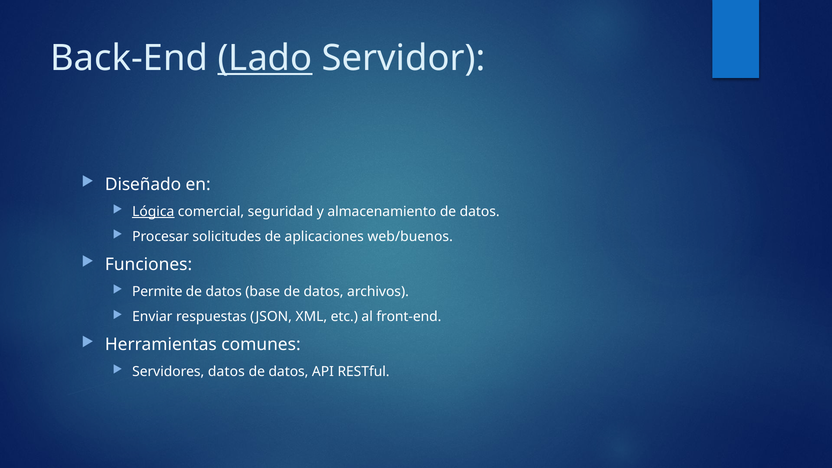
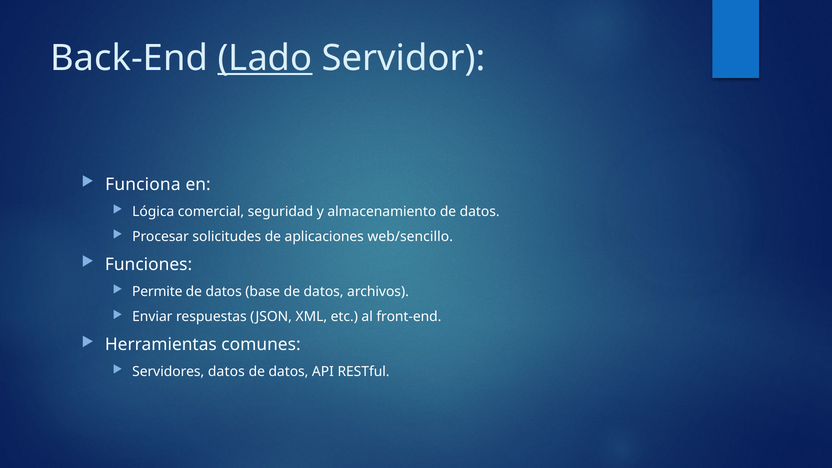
Diseñado: Diseñado -> Funciona (143, 184)
Lógica underline: present -> none (153, 211)
web/buenos: web/buenos -> web/sencillo (410, 237)
